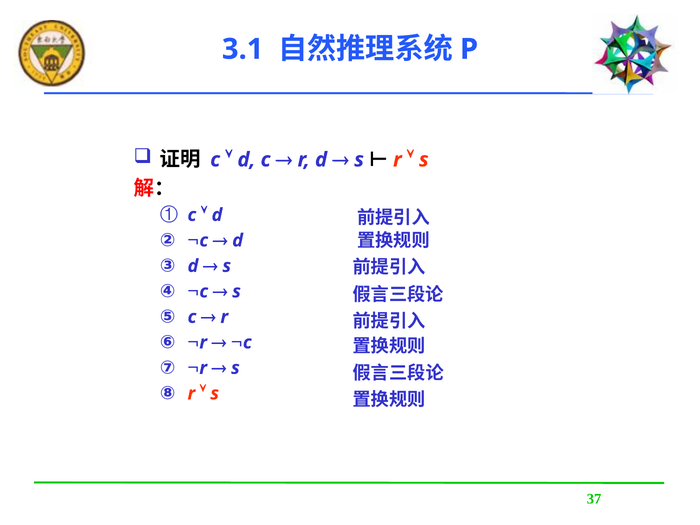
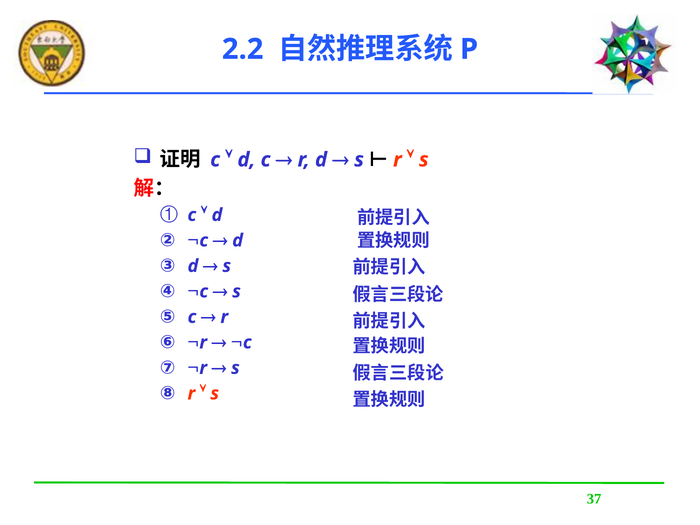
3.1: 3.1 -> 2.2 (243, 49)
